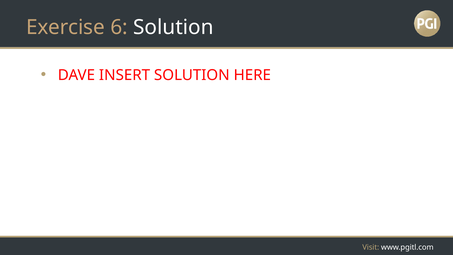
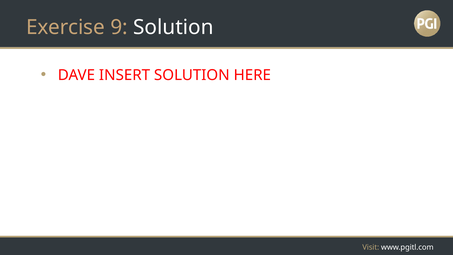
6: 6 -> 9 (119, 27)
